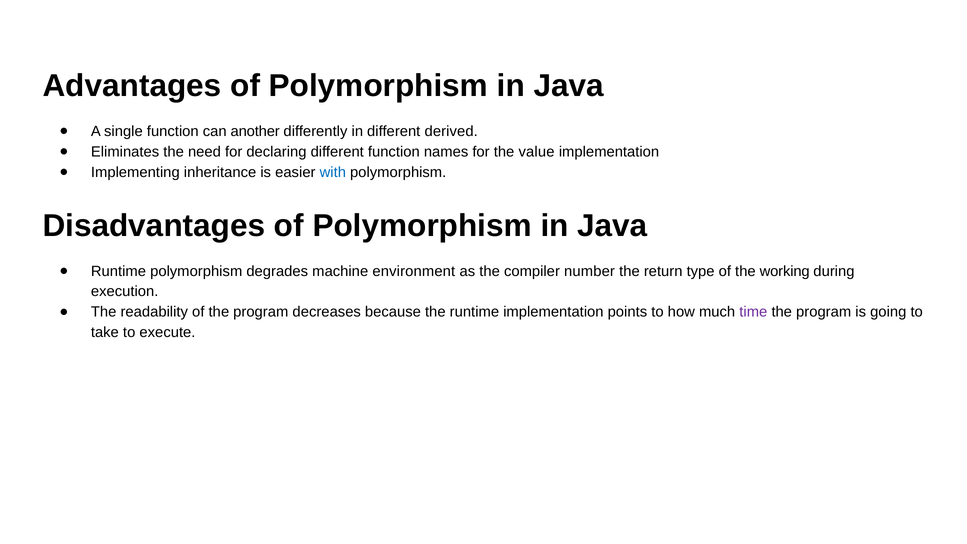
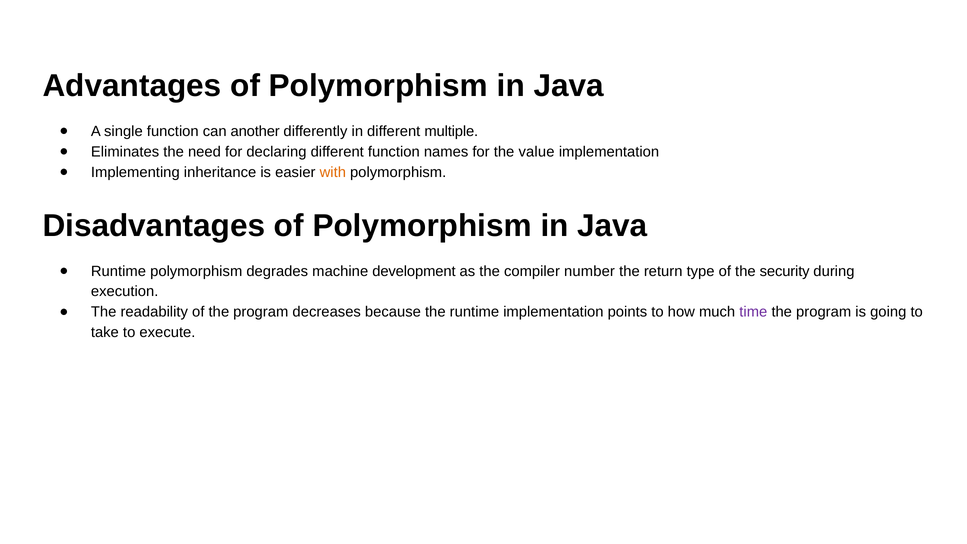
derived: derived -> multiple (451, 131)
with colour: blue -> orange (333, 172)
environment: environment -> development (414, 271)
working: working -> security (785, 271)
